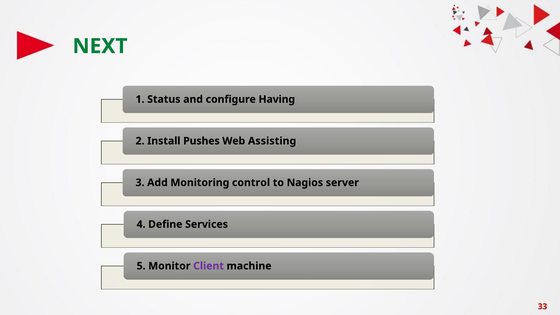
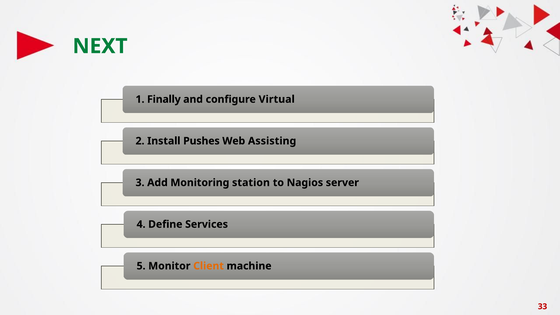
Status: Status -> Finally (164, 99)
Having: Having -> Virtual (277, 99)
control: control -> station (251, 183)
Client colour: purple -> orange (209, 266)
